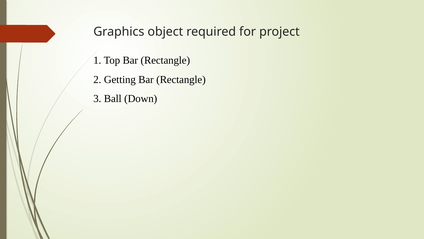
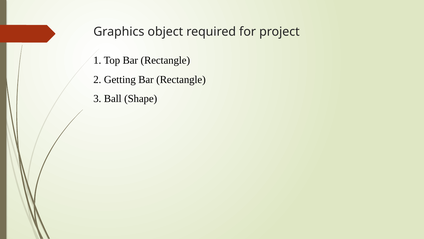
Down: Down -> Shape (141, 99)
